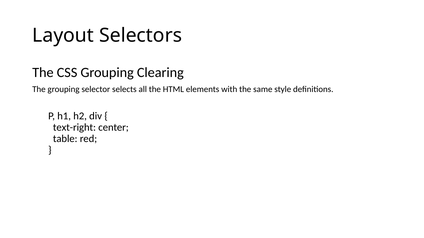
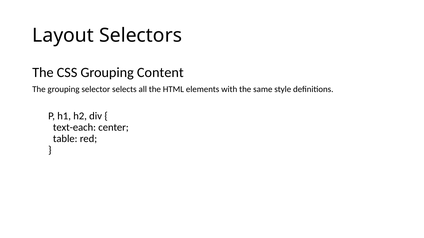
Clearing: Clearing -> Content (160, 73)
text-right: text-right -> text-each (74, 128)
